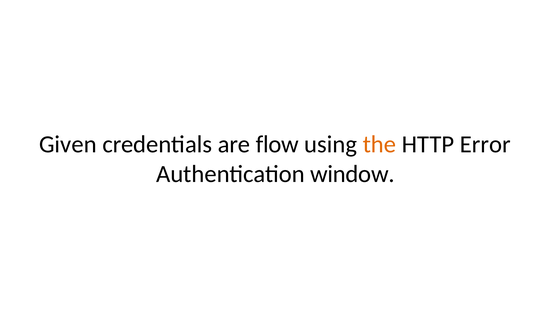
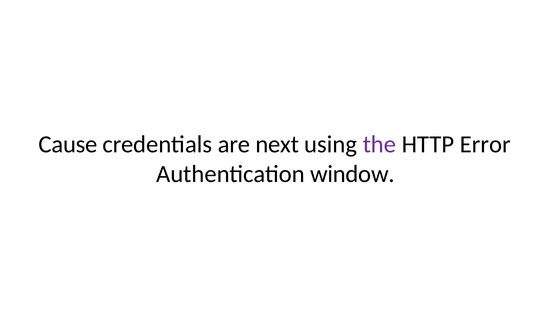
Given: Given -> Cause (68, 144)
flow: flow -> next (277, 144)
the colour: orange -> purple (379, 144)
